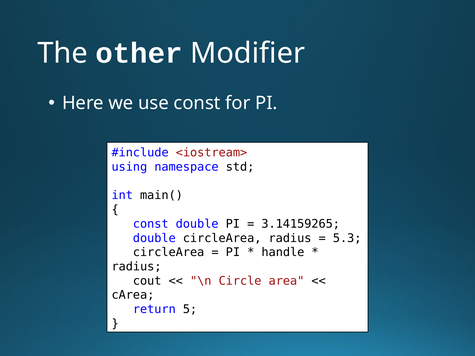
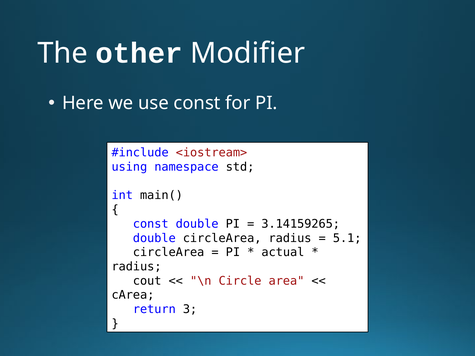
5.3: 5.3 -> 5.1 (347, 238)
handle: handle -> actual (283, 253)
5: 5 -> 3 (190, 310)
